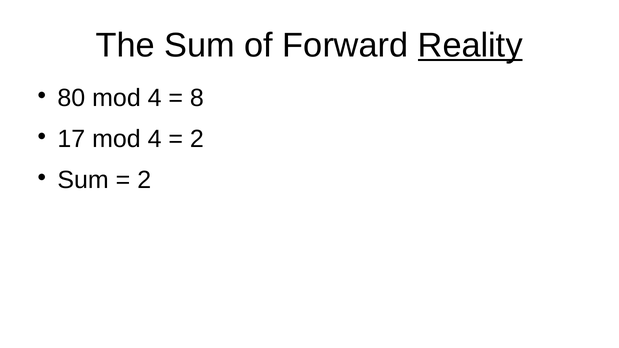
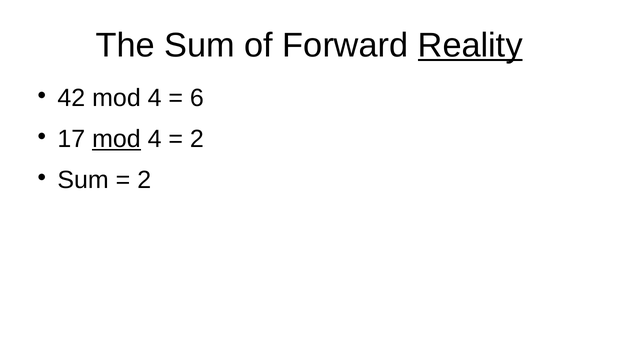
80: 80 -> 42 (71, 98)
8: 8 -> 6 (197, 98)
mod underline: none -> present (116, 139)
